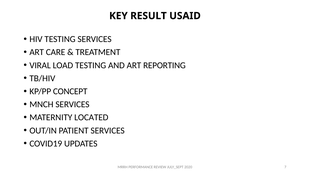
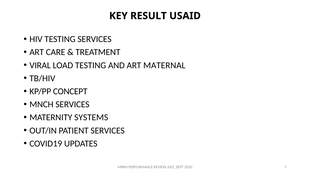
REPORTING: REPORTING -> MATERNAL (164, 65)
LOCATED: LOCATED -> SYSTEMS (91, 117)
